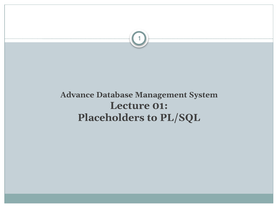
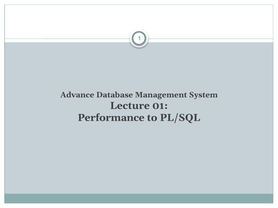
Placeholders: Placeholders -> Performance (111, 118)
